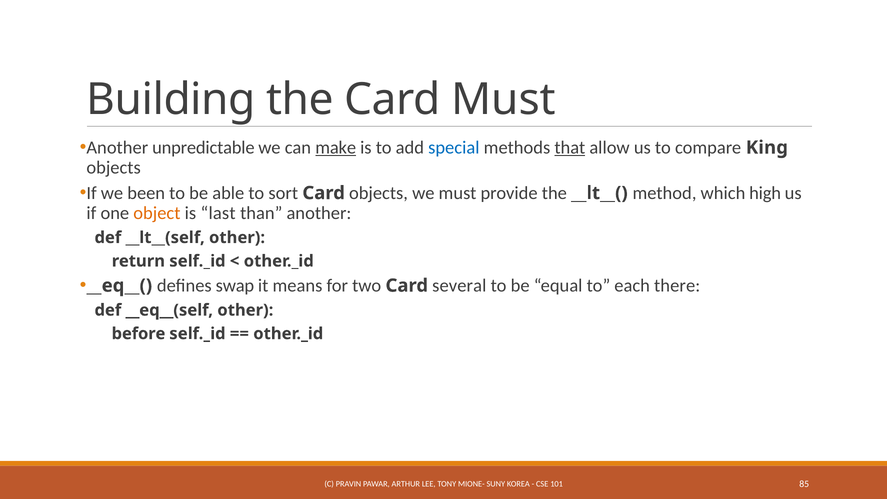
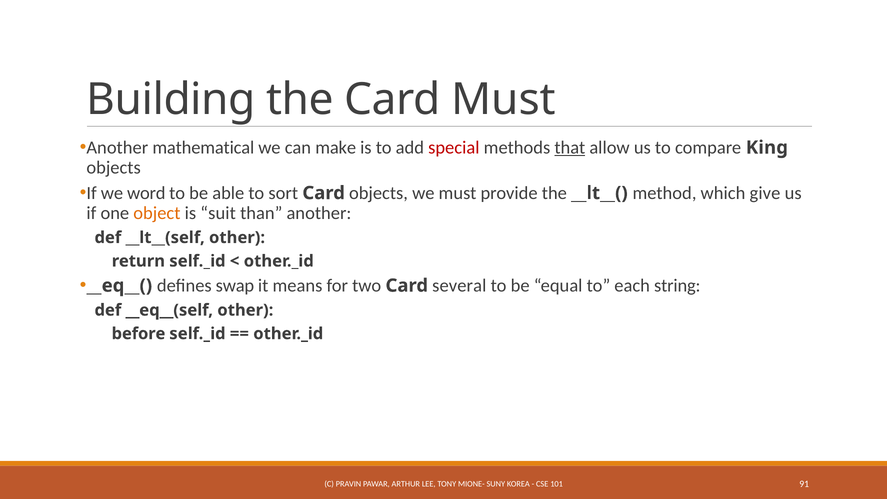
unpredictable: unpredictable -> mathematical (203, 148)
make underline: present -> none (336, 148)
special colour: blue -> red (454, 148)
been: been -> word (146, 193)
high: high -> give (765, 193)
last: last -> suit (218, 213)
there: there -> string (677, 286)
85: 85 -> 91 (804, 484)
